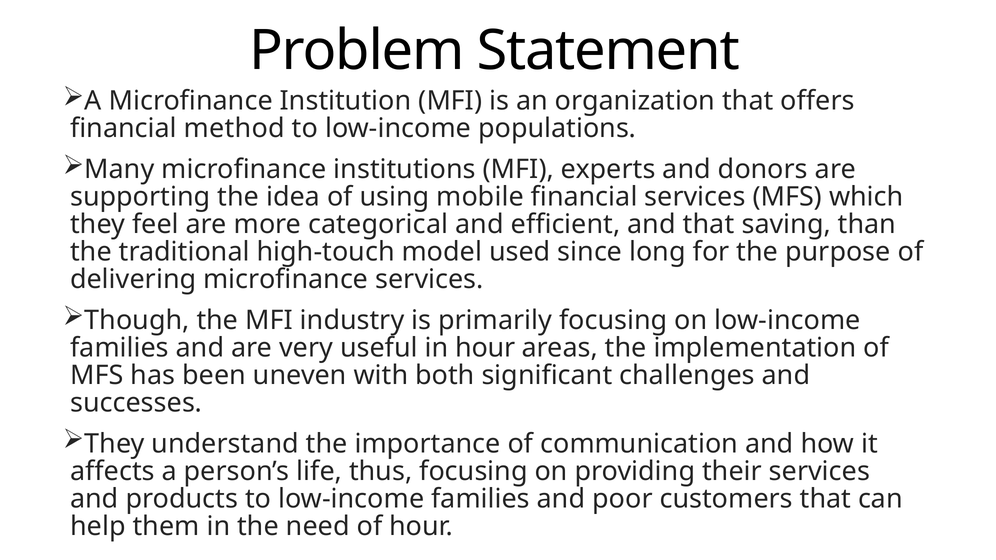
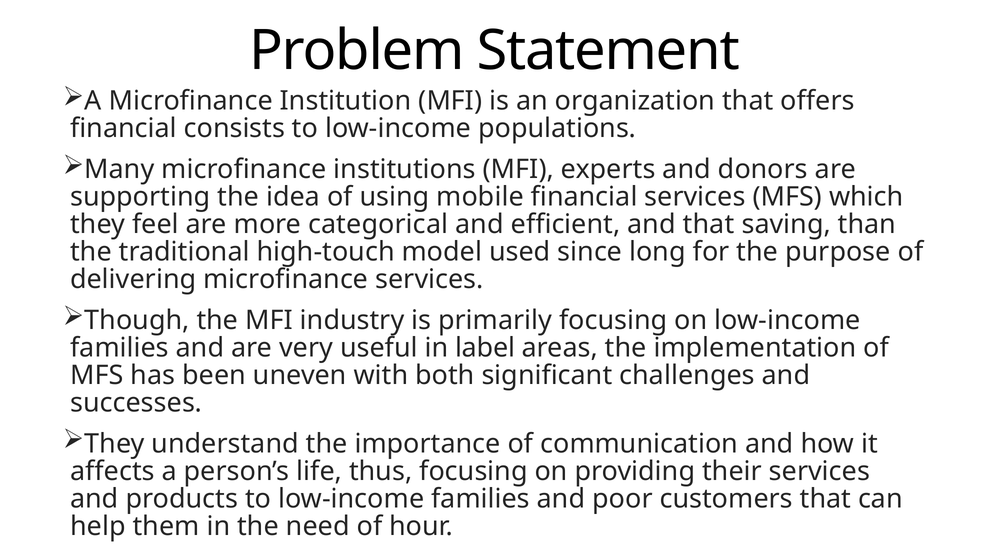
method: method -> consists (234, 129)
in hour: hour -> label (485, 348)
